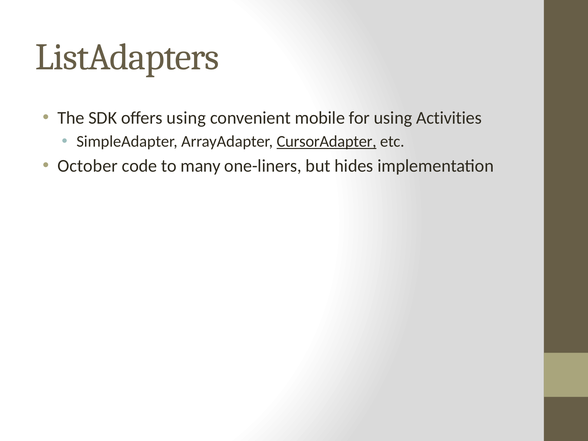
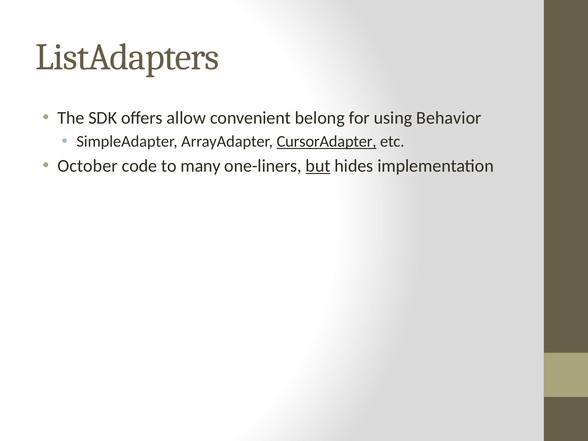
offers using: using -> allow (186, 118)
mobile: mobile -> belong (320, 118)
Activities: Activities -> Behavior (449, 118)
but underline: none -> present (318, 166)
